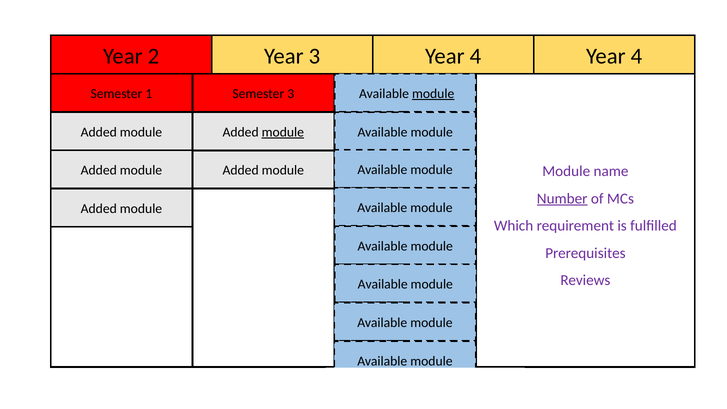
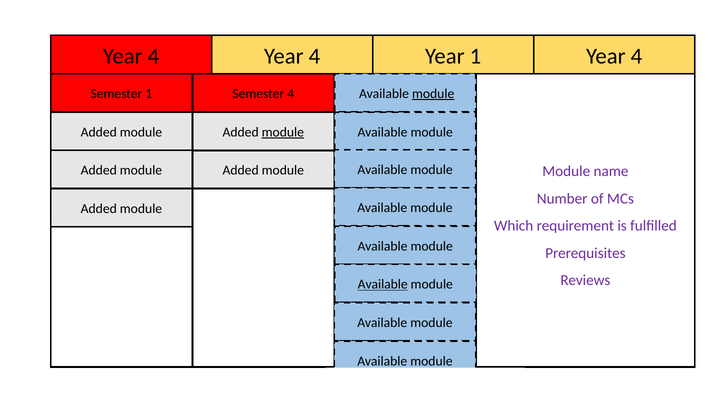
2: 2 -> 4 (153, 56)
3: 3 -> 4 (314, 56)
4: 4 -> 1 (475, 56)
Semester 3: 3 -> 4 (291, 94)
Number underline: present -> none (562, 199)
Available underline: none -> present (383, 284)
